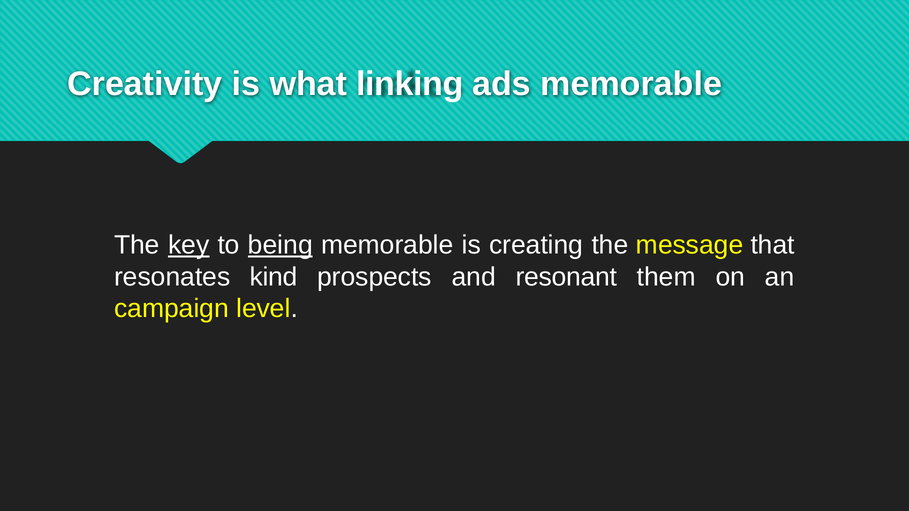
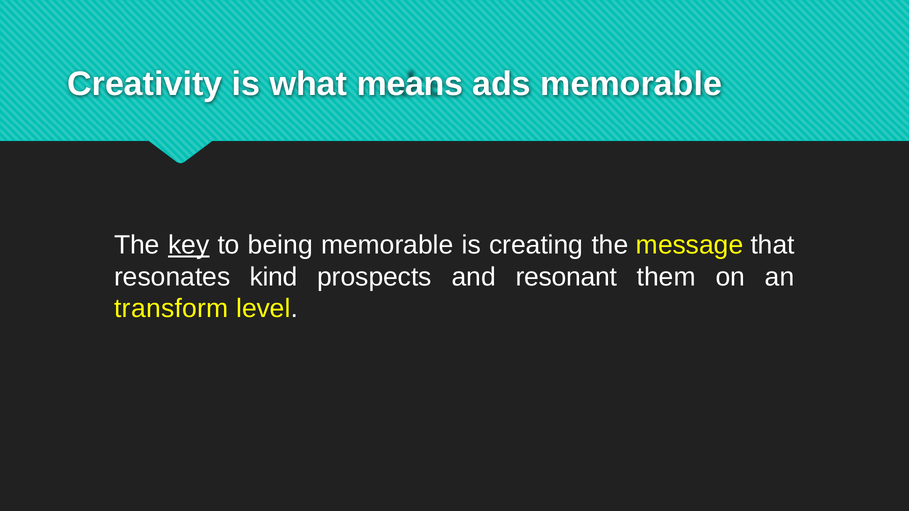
linking: linking -> means (410, 84)
being underline: present -> none (280, 245)
campaign: campaign -> transform (171, 309)
